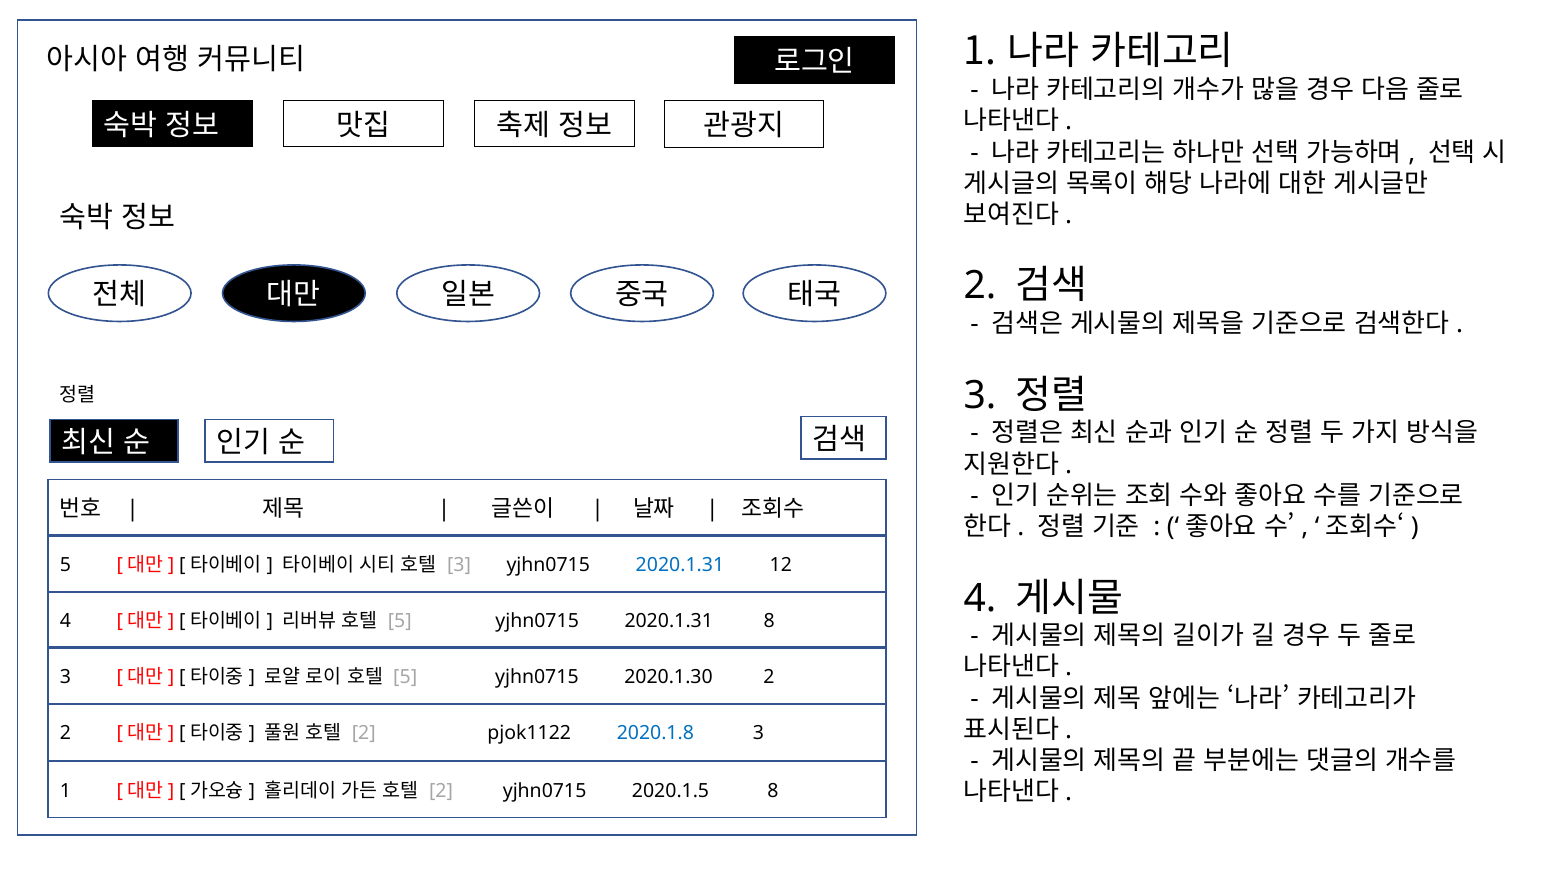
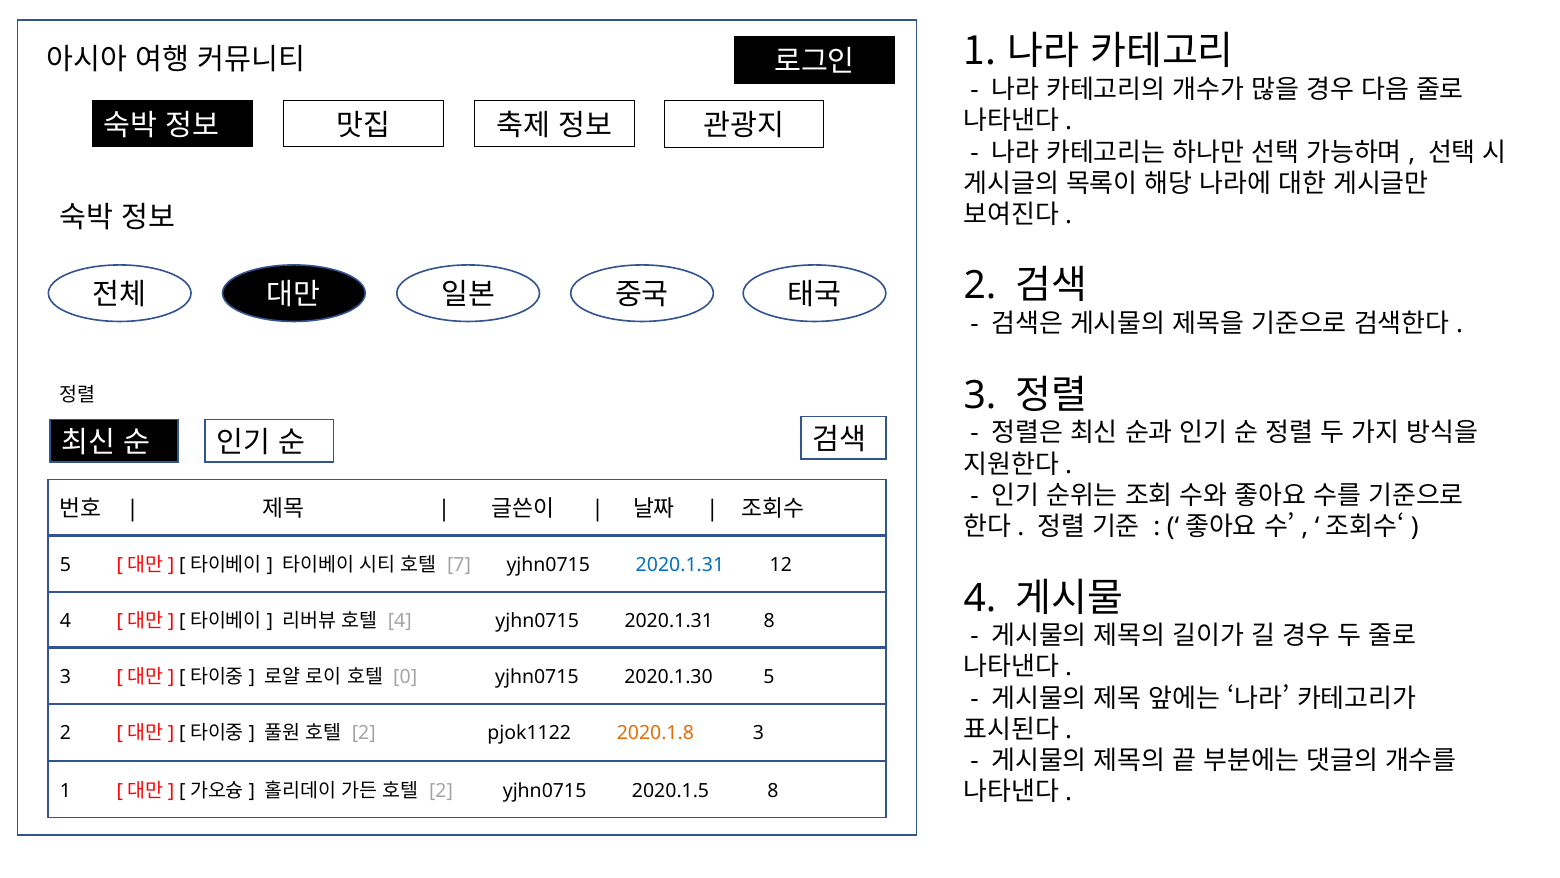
3: 3 -> 7 (459, 564)
5: 5 -> 4 (400, 621)
5: 5 -> 0 (405, 676)
2020.1.30 2: 2 -> 5 (769, 676)
2020.1.8 colour: blue -> orange (655, 733)
